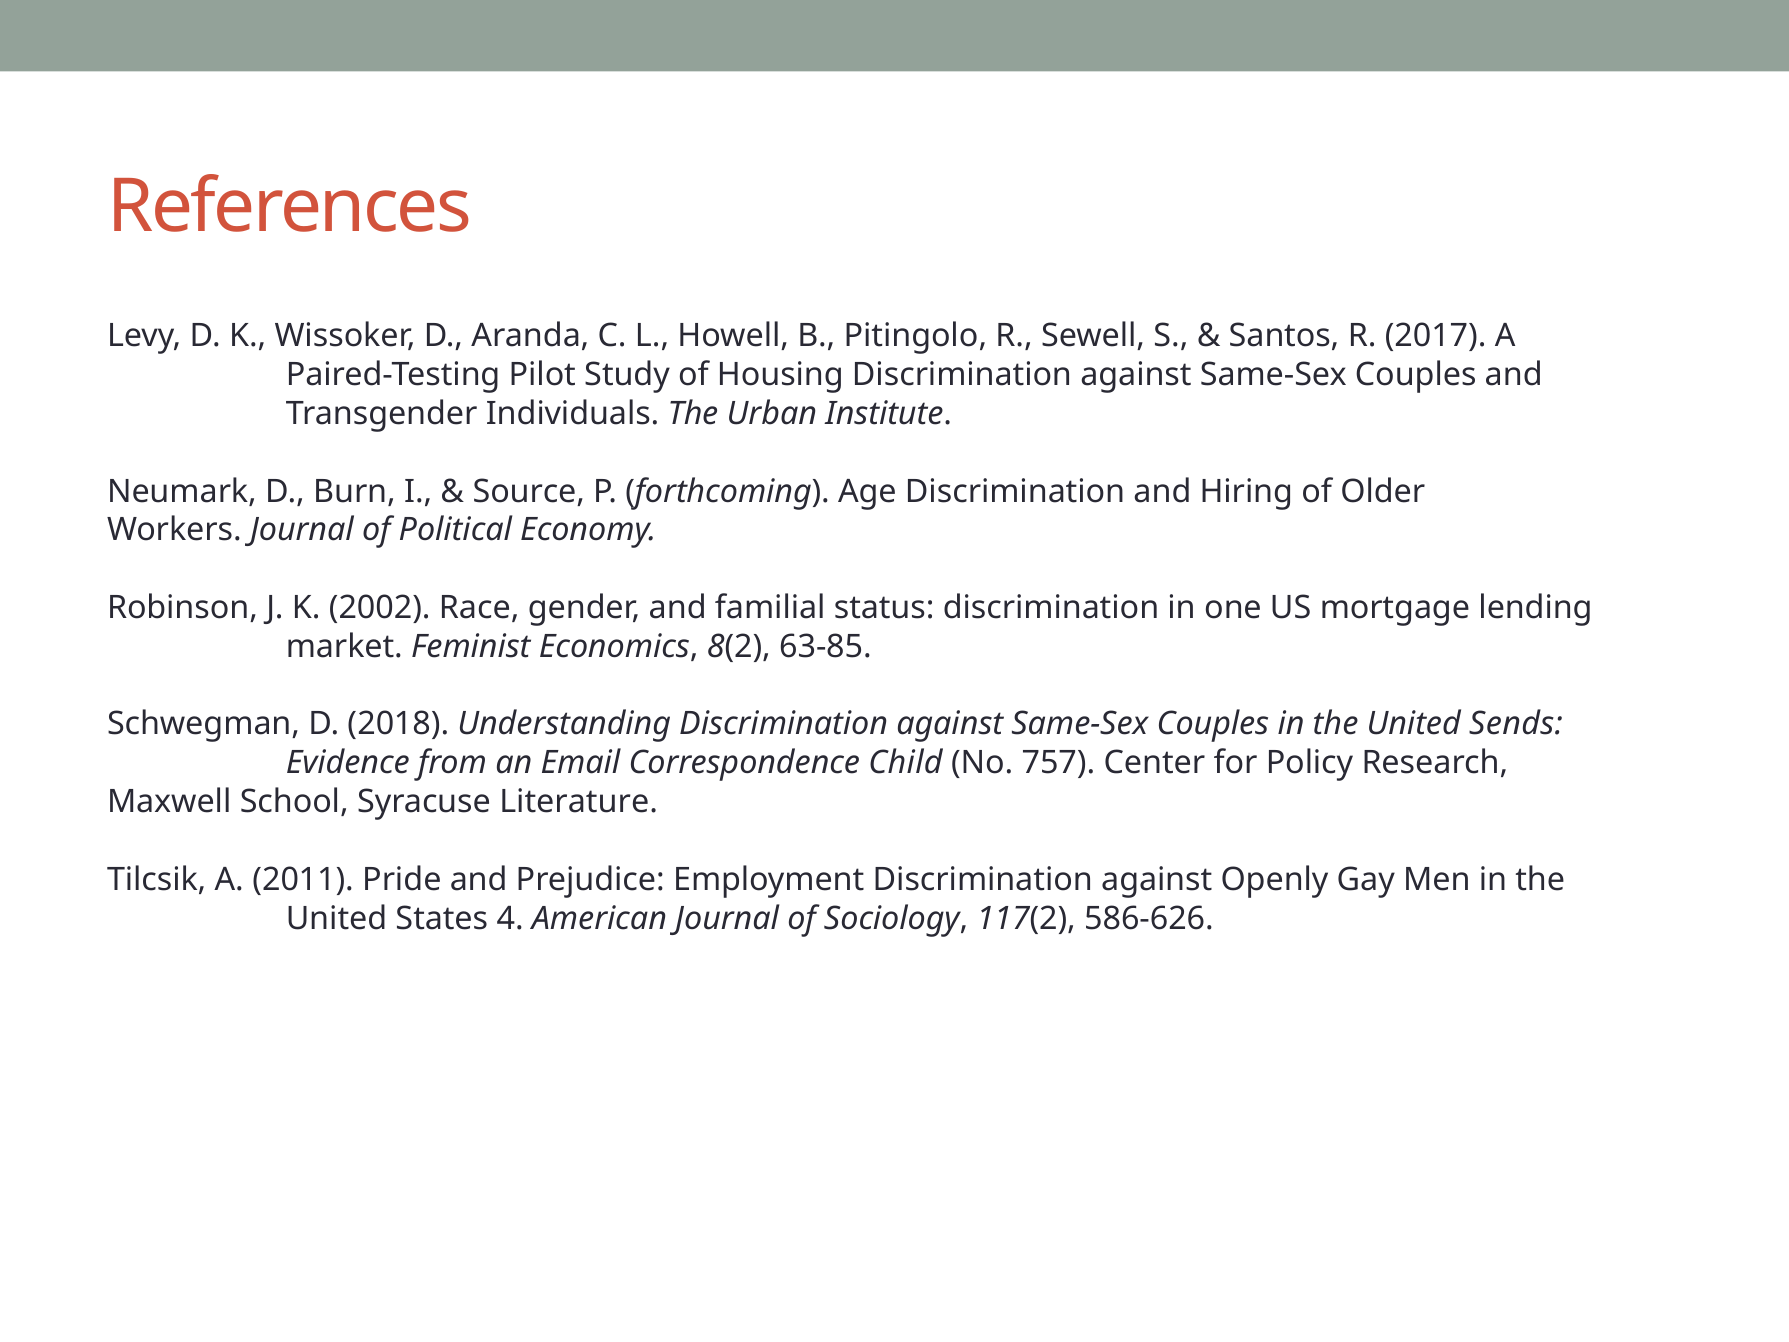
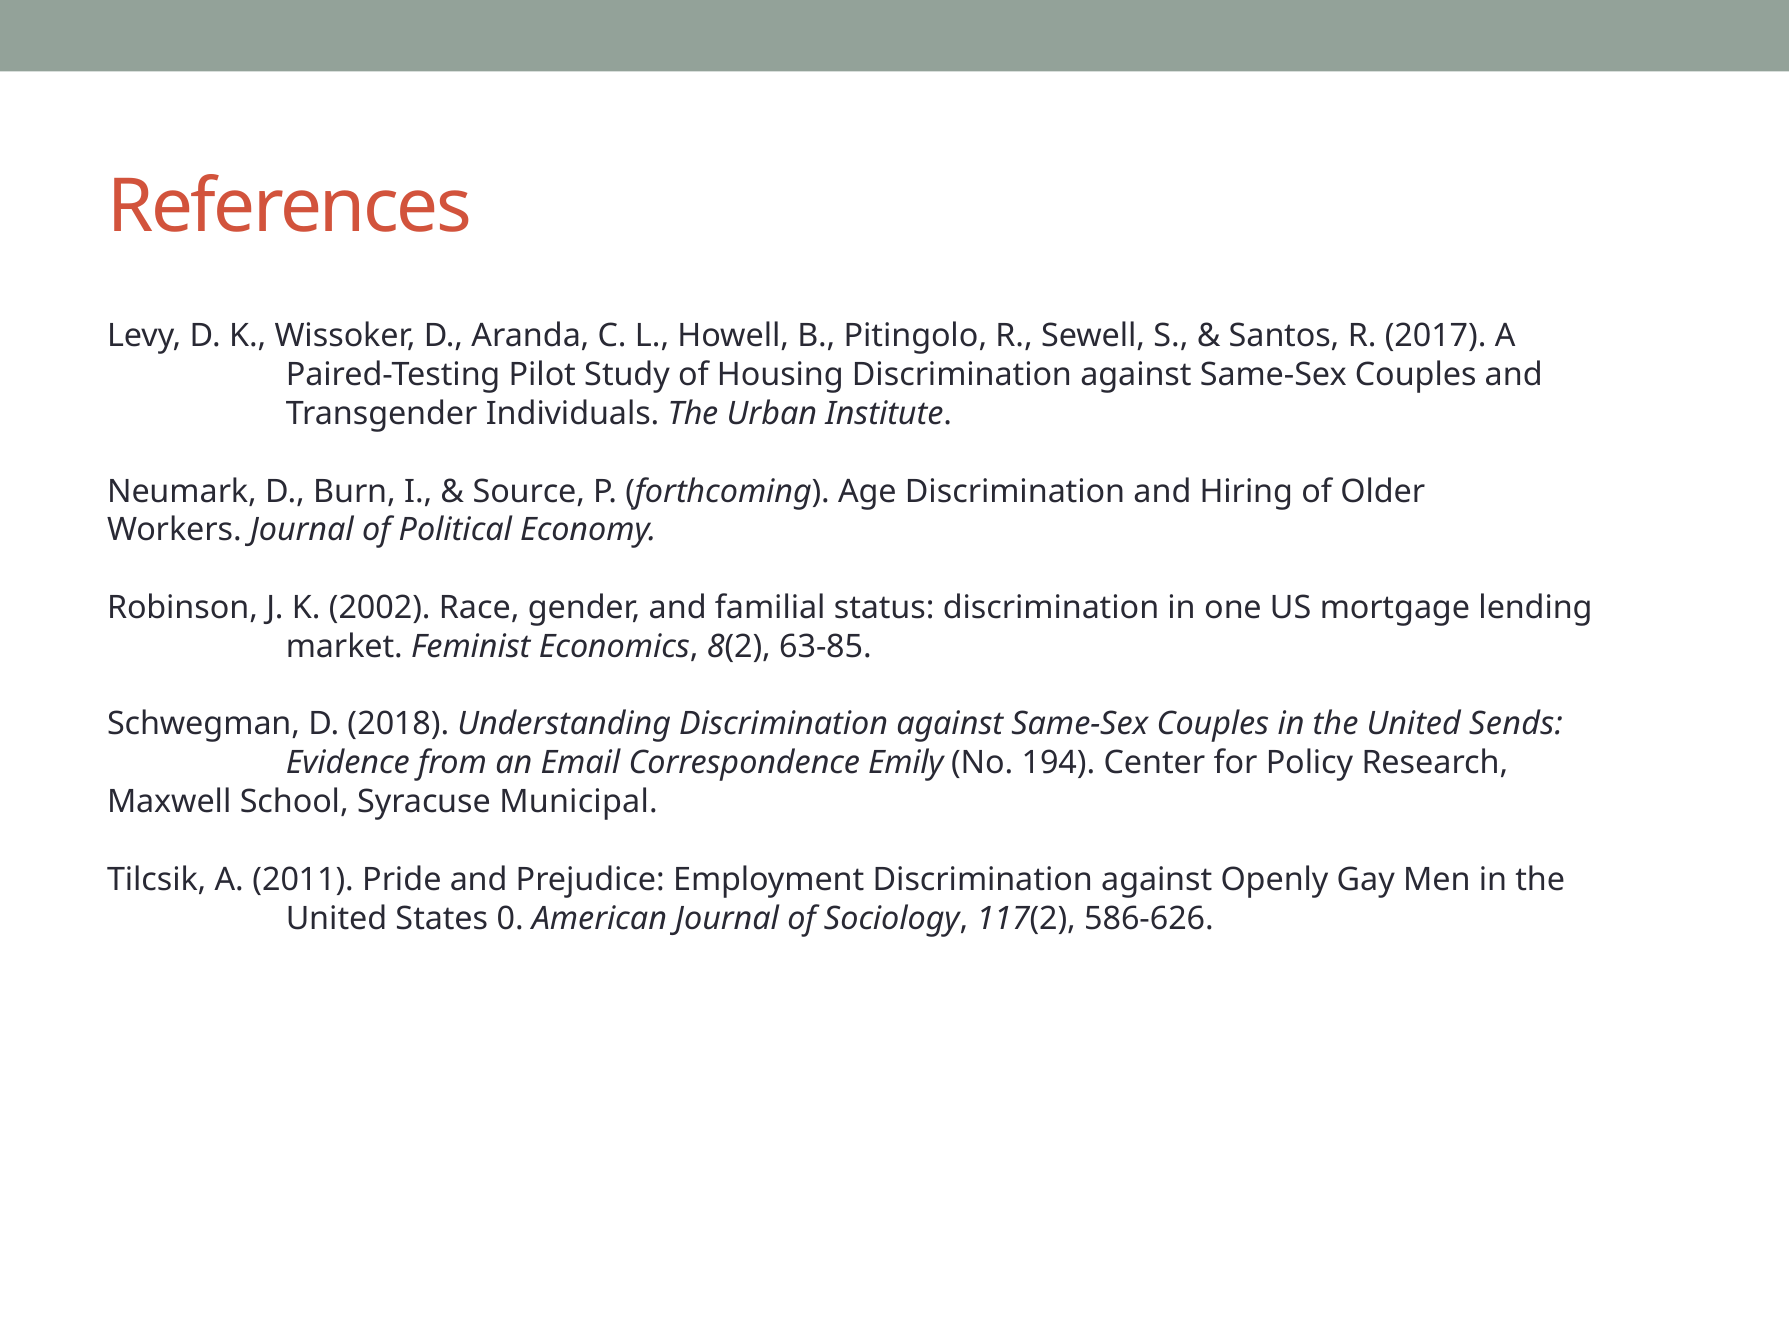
Child: Child -> Emily (906, 763)
757: 757 -> 194 (1058, 763)
Literature: Literature -> Municipal (578, 802)
4: 4 -> 0 (510, 918)
